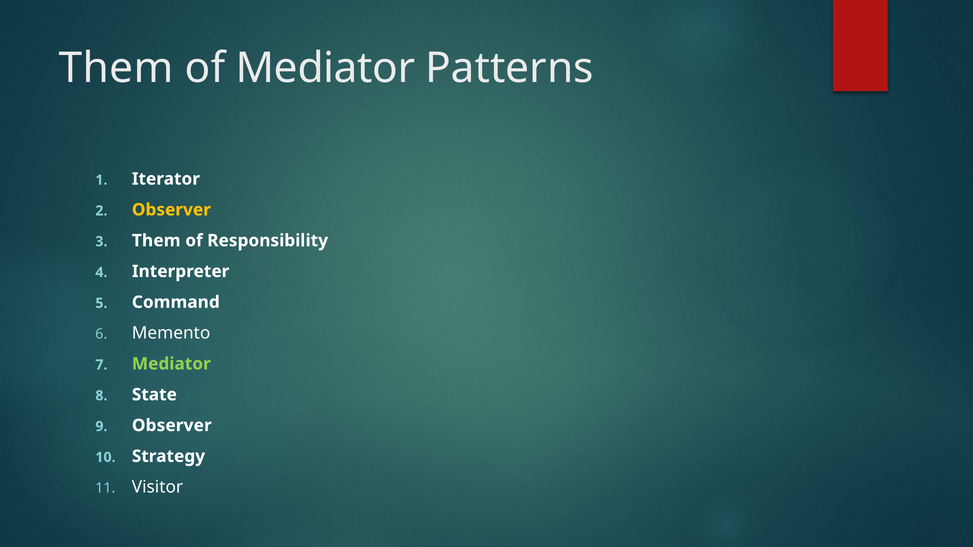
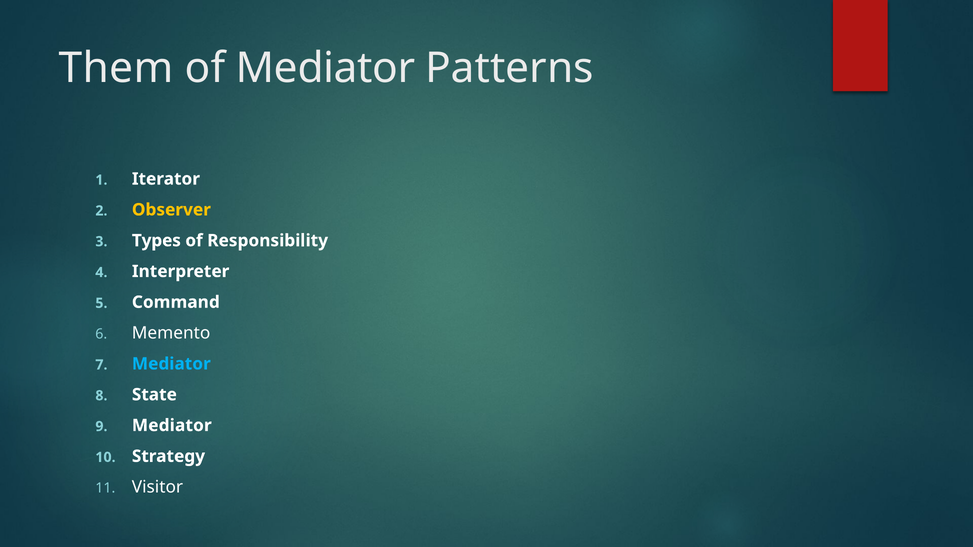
Them: Them -> Types (156, 241)
Mediator colour: light green -> light blue (171, 364)
Observer: Observer -> Mediator (172, 426)
